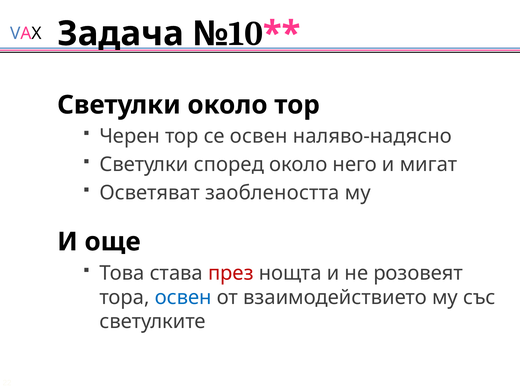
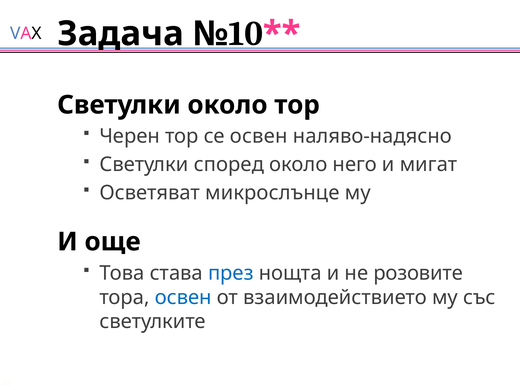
заоблеността: заоблеността -> микрослънце (272, 193)
през colour: red -> blue (231, 273)
розовеят: розовеят -> розовите (418, 273)
